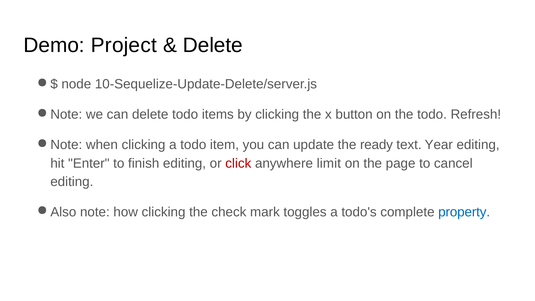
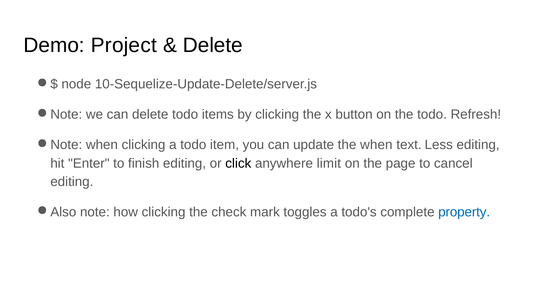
the ready: ready -> when (376, 145)
Year: Year -> Less (439, 145)
click colour: red -> black (238, 163)
